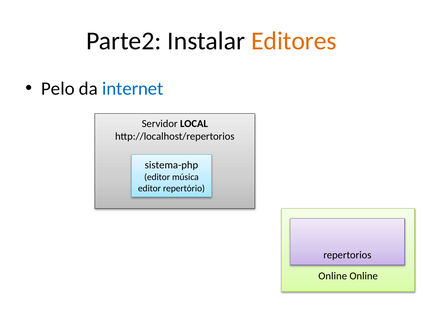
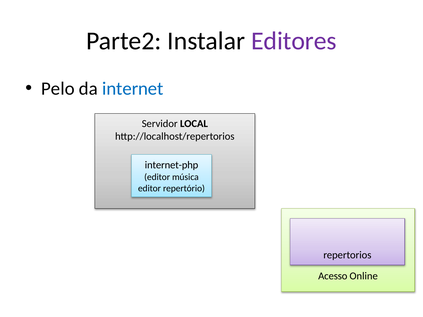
Editores colour: orange -> purple (294, 41)
sistema-php: sistema-php -> internet-php (172, 165)
Online: Online -> Acesso (333, 276)
